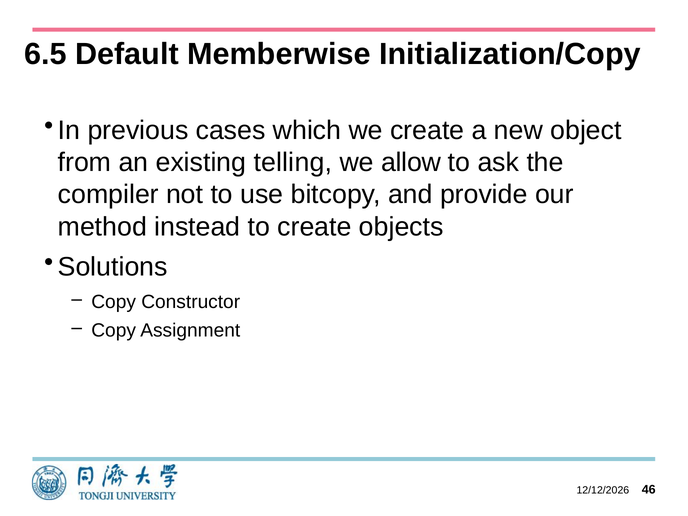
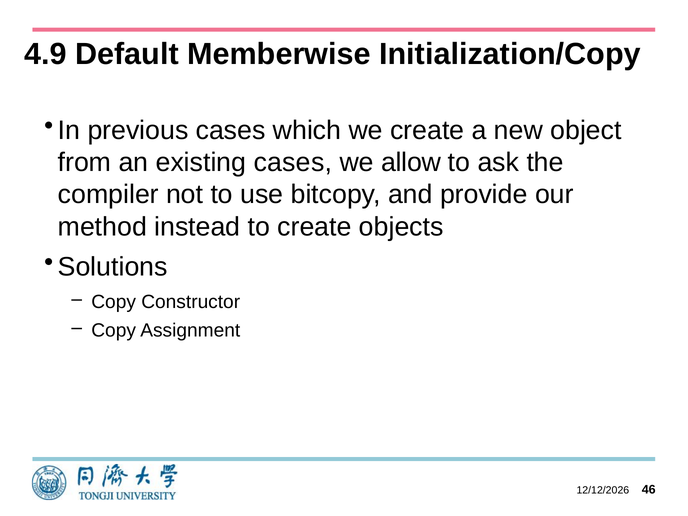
6.5: 6.5 -> 4.9 (45, 54)
existing telling: telling -> cases (293, 162)
